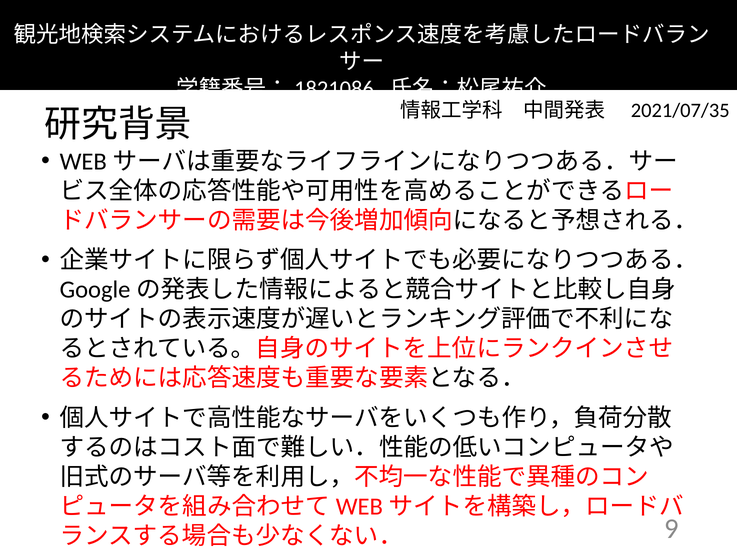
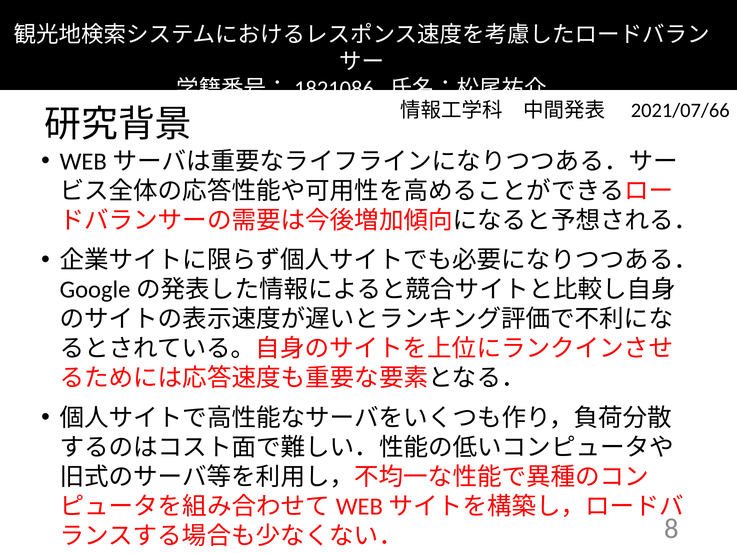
2021/07/35: 2021/07/35 -> 2021/07/66 (680, 111)
9: 9 -> 8 (672, 529)
